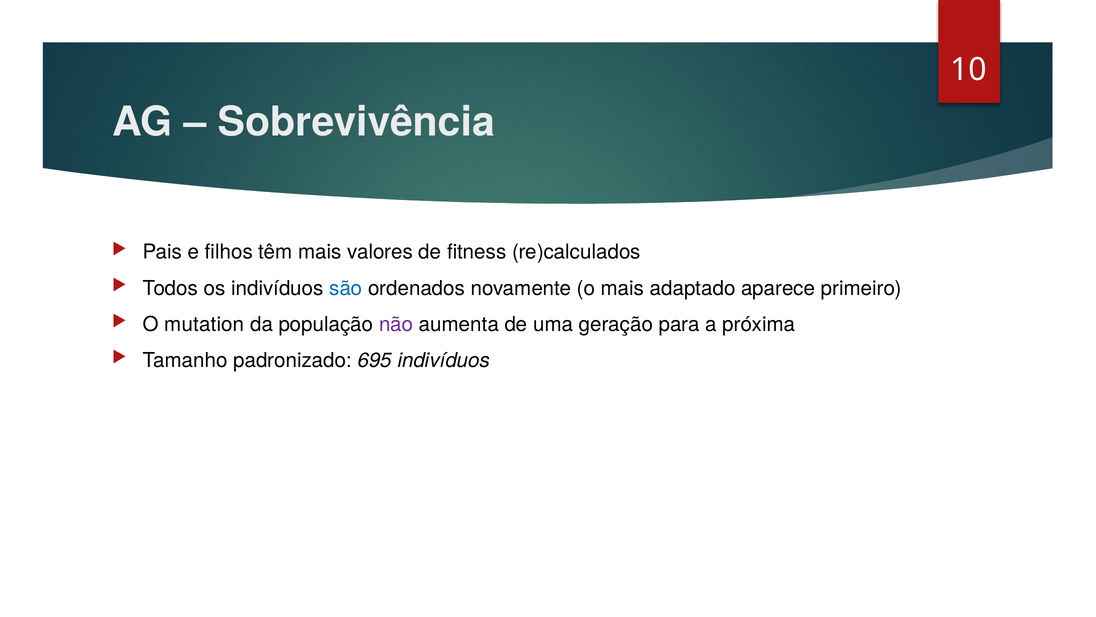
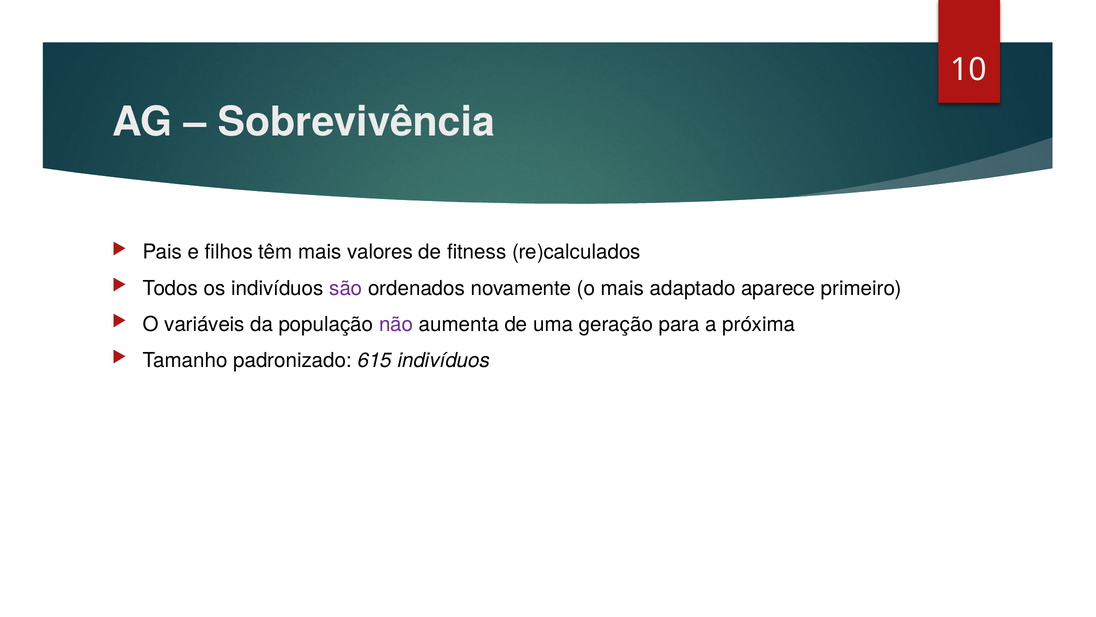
são colour: blue -> purple (346, 288)
mutation: mutation -> variáveis (205, 324)
695: 695 -> 615 (375, 360)
